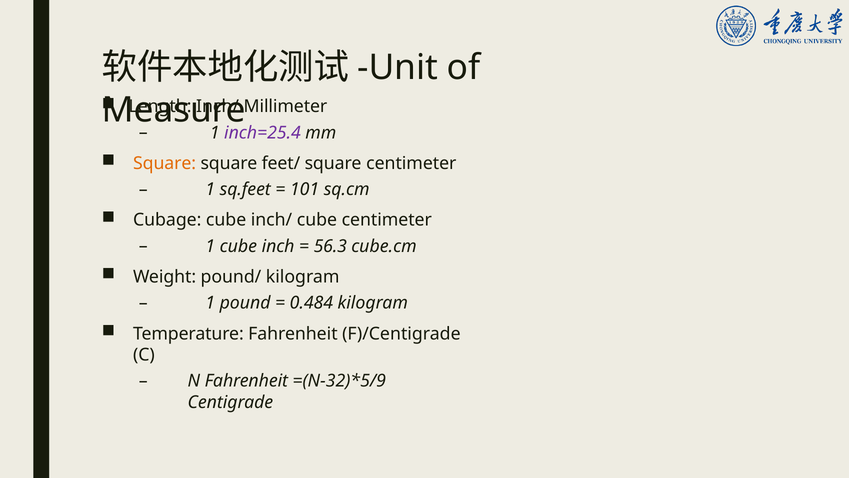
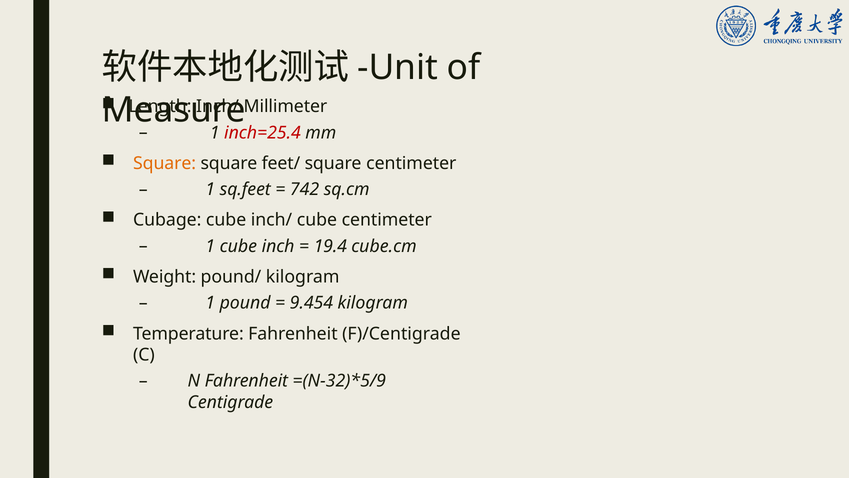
inch=25.4 colour: purple -> red (262, 133)
101: 101 -> 742 (305, 189)
56.3: 56.3 -> 19.4 (330, 246)
0.484: 0.484 -> 9.454 (311, 303)
